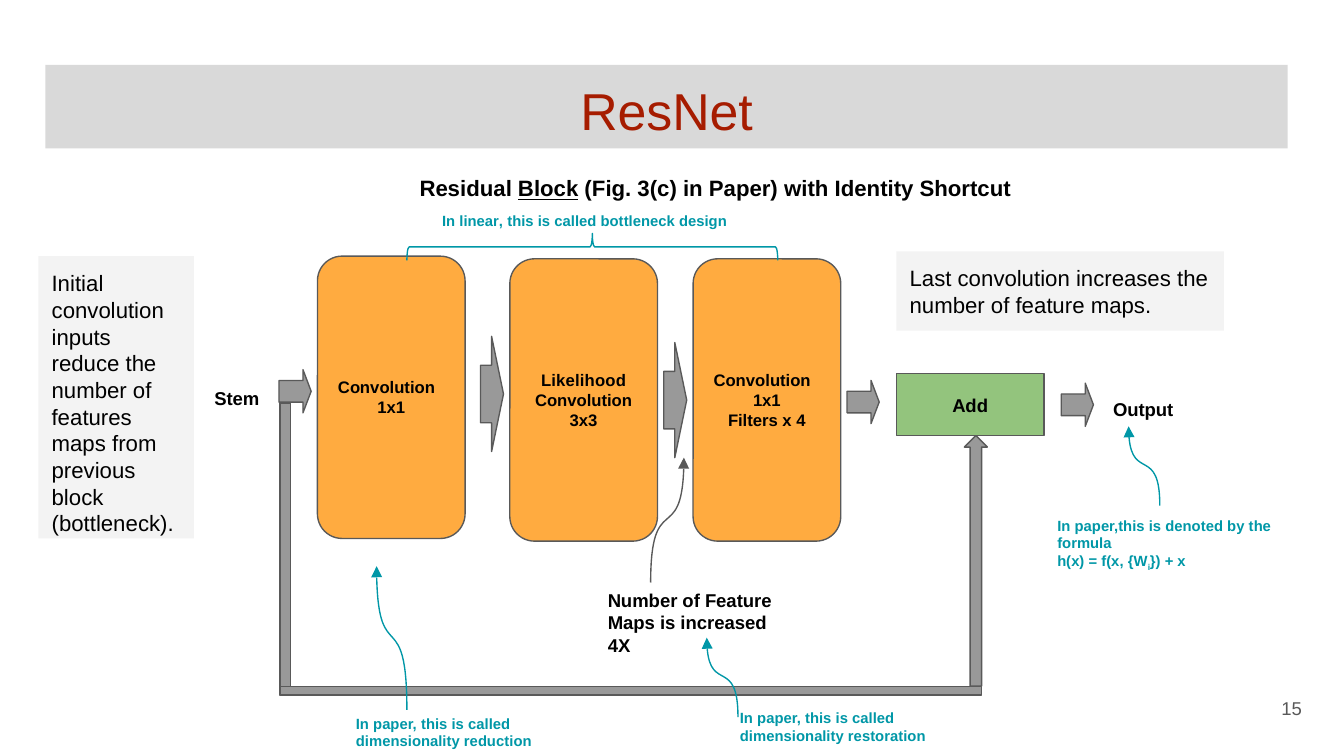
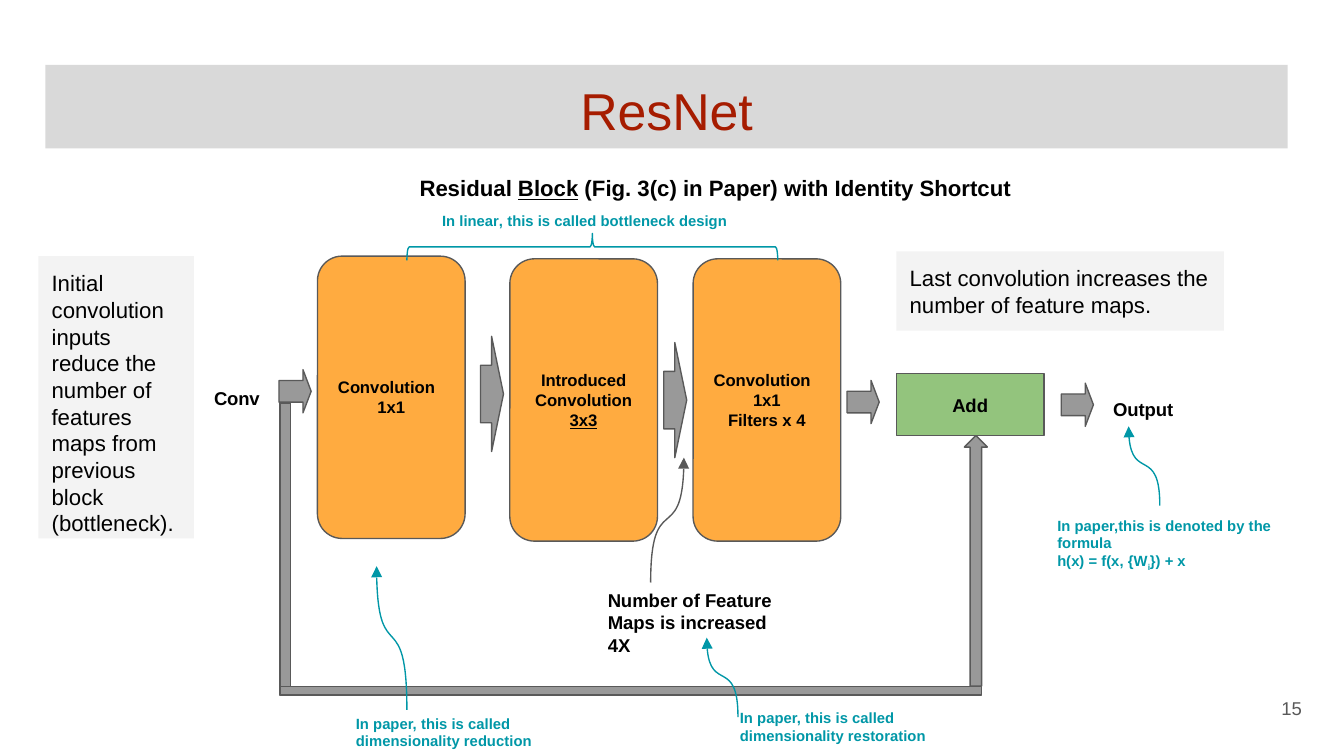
Likelihood: Likelihood -> Introduced (584, 381)
Stem: Stem -> Conv (237, 399)
3x3 underline: none -> present (584, 421)
